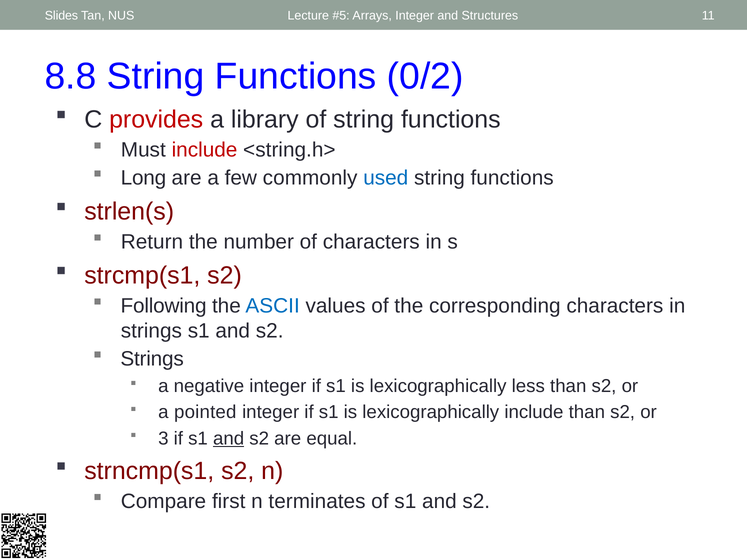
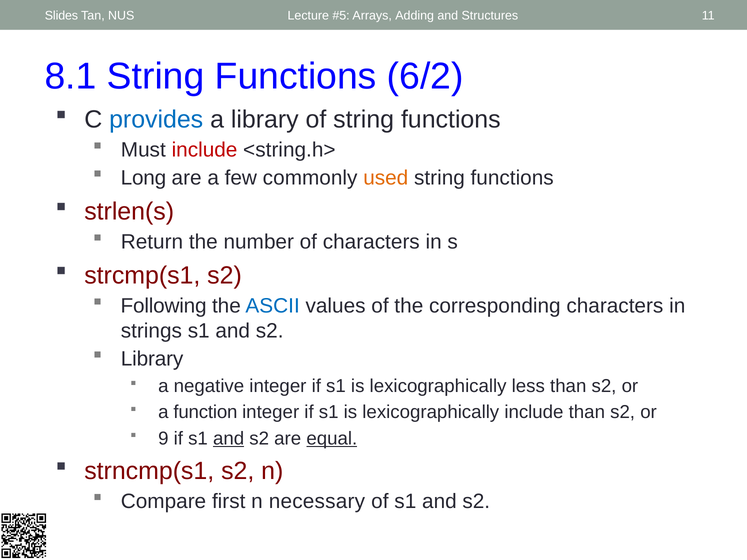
Arrays Integer: Integer -> Adding (415, 16)
8.8: 8.8 -> 8.1 (71, 77)
0/2: 0/2 -> 6/2 (425, 77)
provides colour: red -> blue (156, 120)
used colour: blue -> orange (386, 178)
Strings: Strings -> Library (152, 359)
pointed: pointed -> function (205, 412)
3: 3 -> 9 (163, 439)
equal underline: none -> present (332, 439)
terminates: terminates -> necessary (317, 502)
